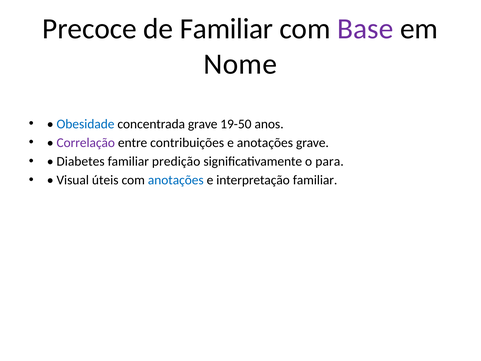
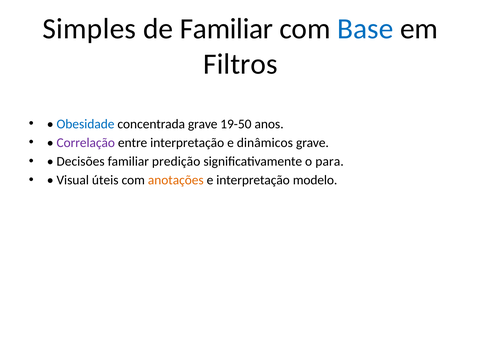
Precoce: Precoce -> Simples (89, 29)
Base colour: purple -> blue (365, 29)
Nome: Nome -> Filtros (240, 64)
entre contribuições: contribuições -> interpretação (187, 143)
e anotações: anotações -> dinâmicos (265, 143)
Diabetes: Diabetes -> Decisões (81, 161)
anotações colour: blue -> orange (176, 180)
interpretação familiar: familiar -> modelo (315, 180)
